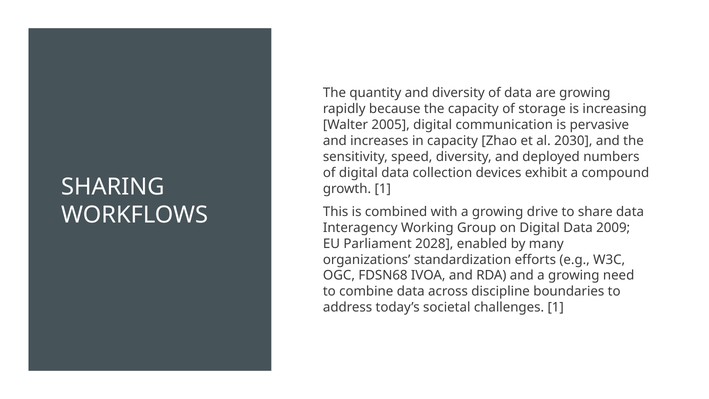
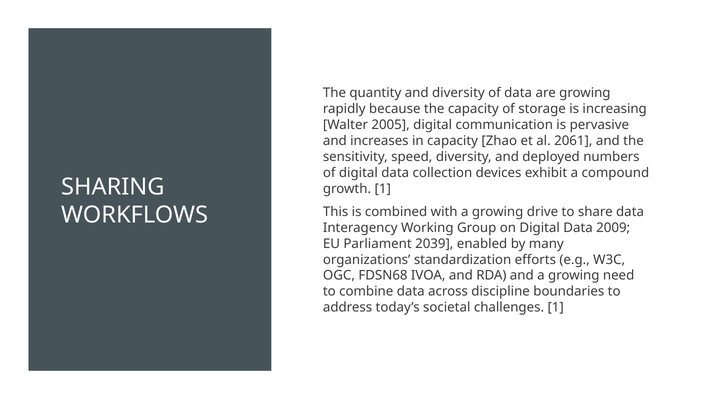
2030: 2030 -> 2061 (573, 141)
2028: 2028 -> 2039 (434, 244)
